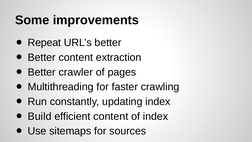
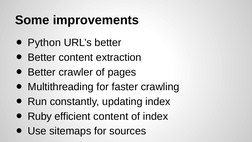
Repeat: Repeat -> Python (44, 43)
Build: Build -> Ruby (40, 116)
